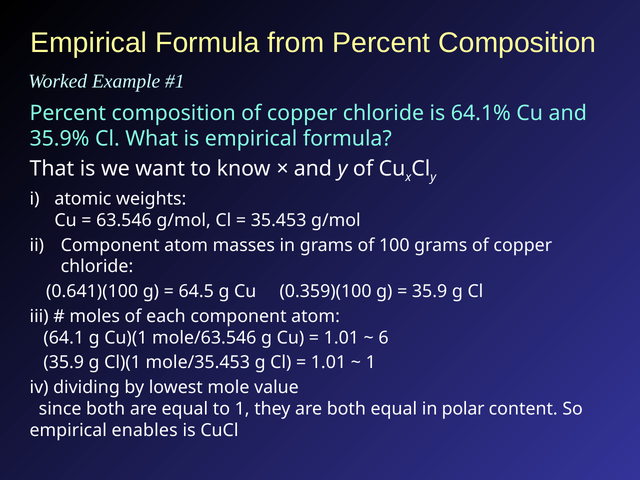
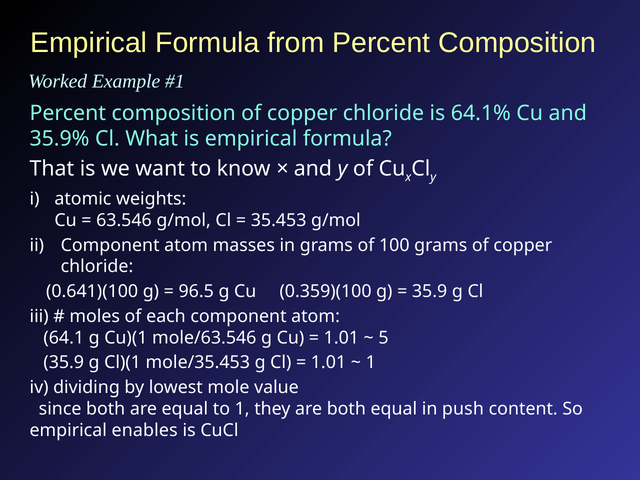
64.5: 64.5 -> 96.5 (196, 291)
6: 6 -> 5 (383, 338)
polar: polar -> push (463, 409)
